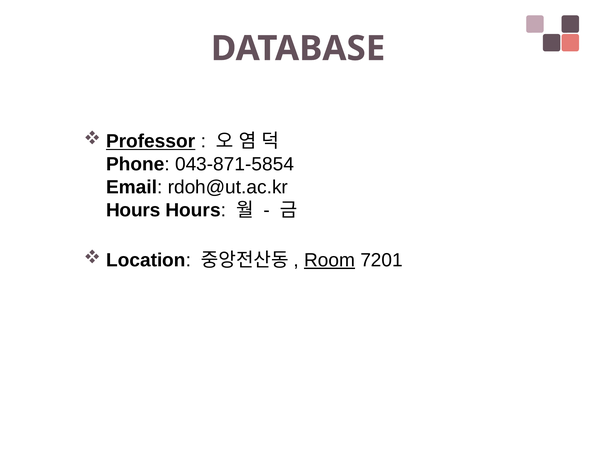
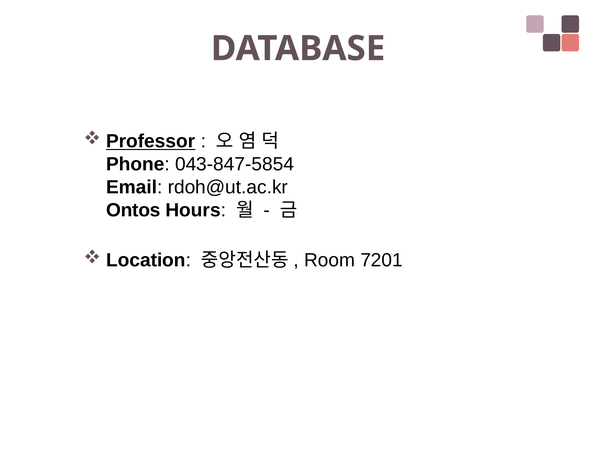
043-871-5854: 043-871-5854 -> 043-847-5854 (235, 164)
Hours: Hours -> Ontos (133, 210)
Room underline: present -> none (330, 260)
